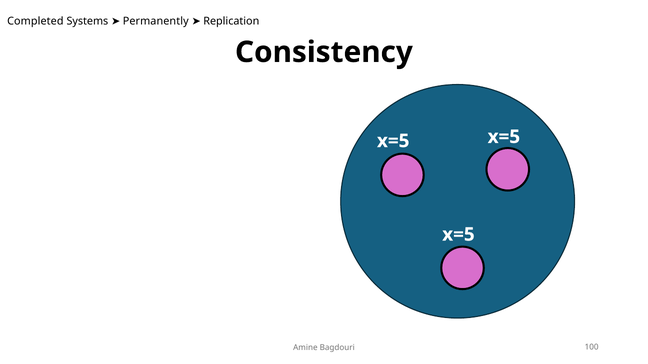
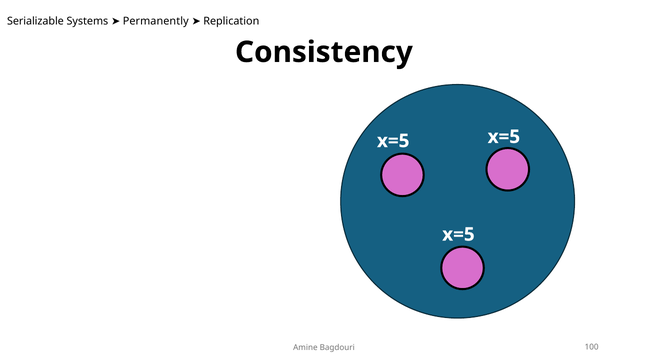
Completed: Completed -> Serializable (35, 21)
